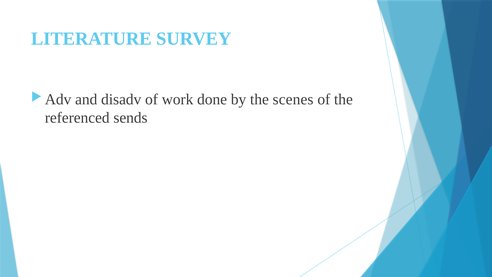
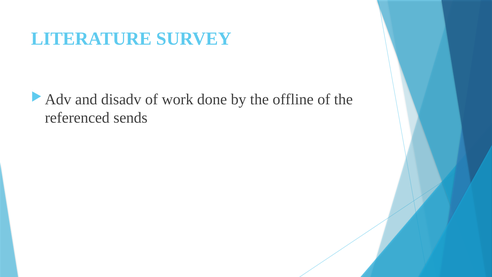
scenes: scenes -> offline (293, 99)
